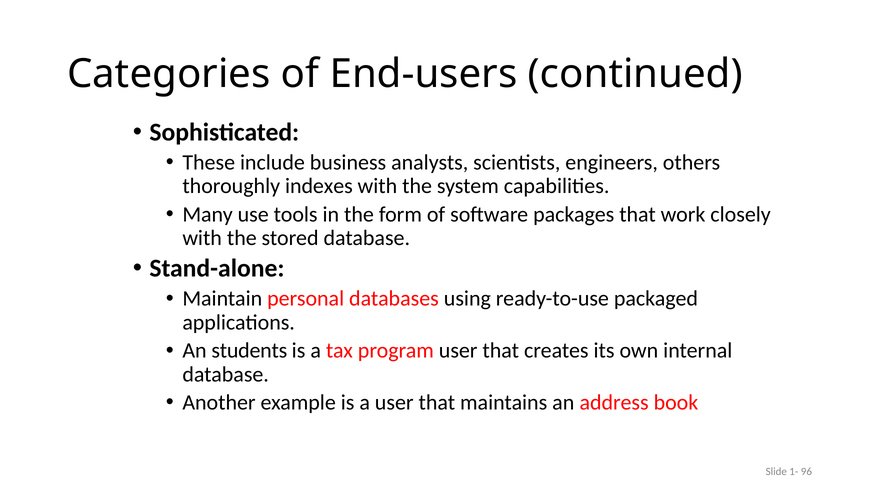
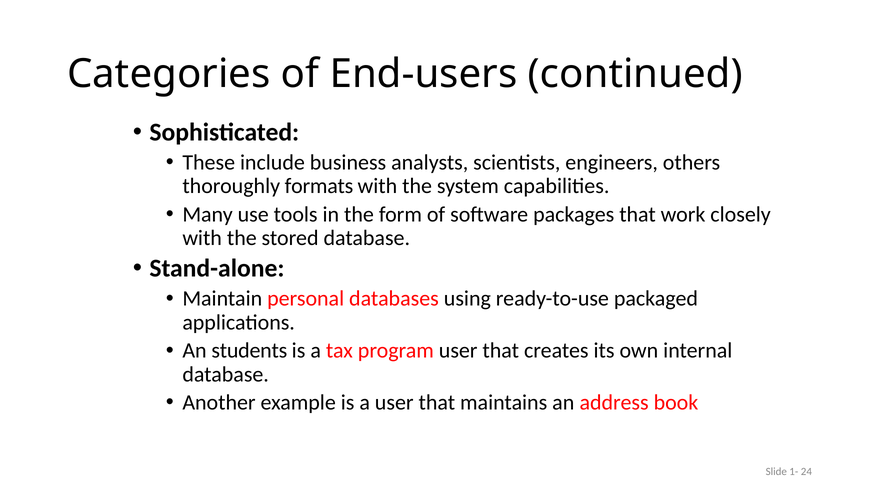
indexes: indexes -> formats (319, 186)
96: 96 -> 24 (806, 472)
